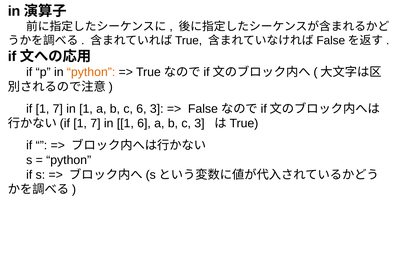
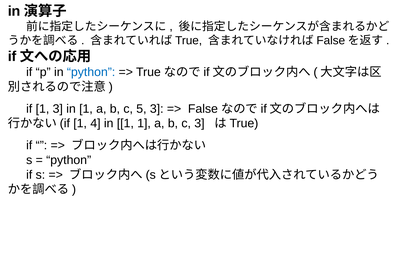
python colour: orange -> blue (91, 72)
if 1 7: 7 -> 3 (58, 109)
c 6: 6 -> 5 (141, 109)
7: 7 -> 4 (95, 124)
1 6: 6 -> 1 (144, 124)
